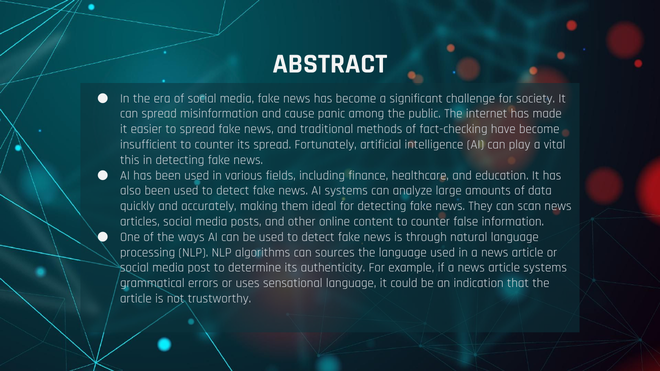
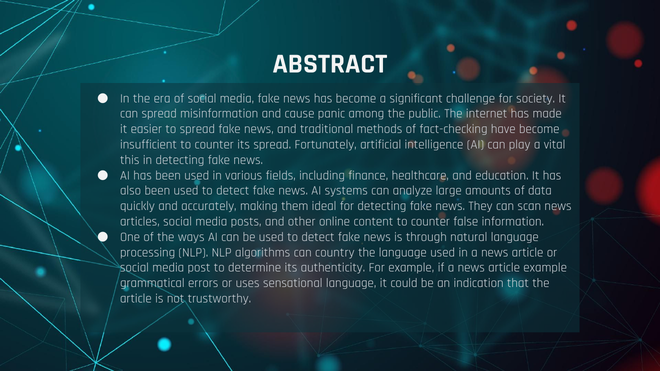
sources: sources -> country (335, 252)
article systems: systems -> example (545, 268)
